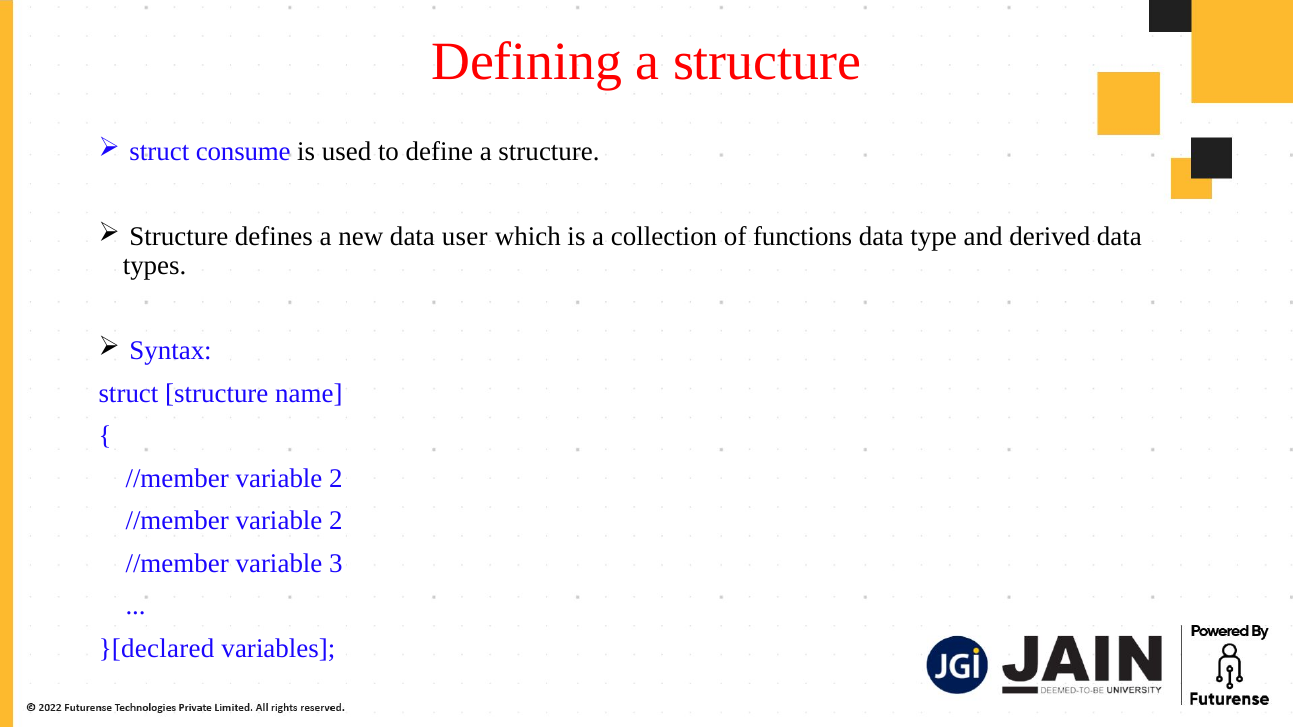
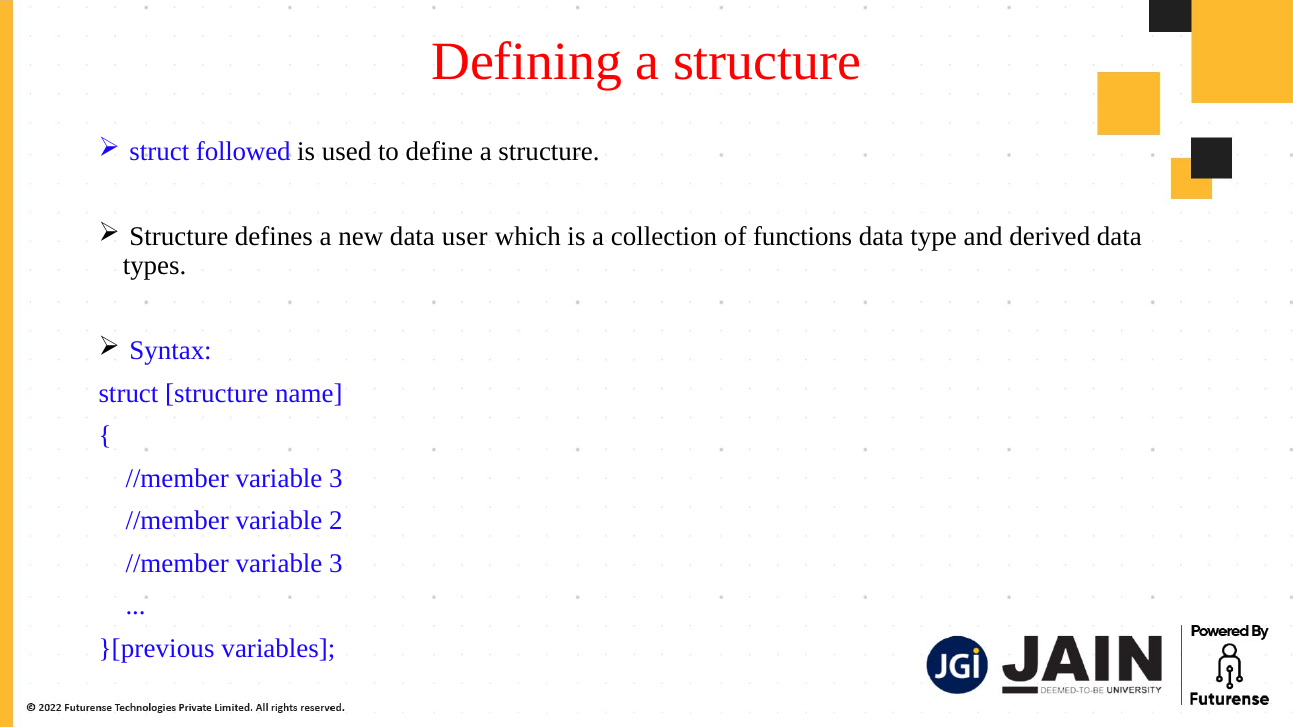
consume: consume -> followed (243, 152)
2: 2 -> 3 (336, 479)
}[declared: }[declared -> }[previous (157, 649)
